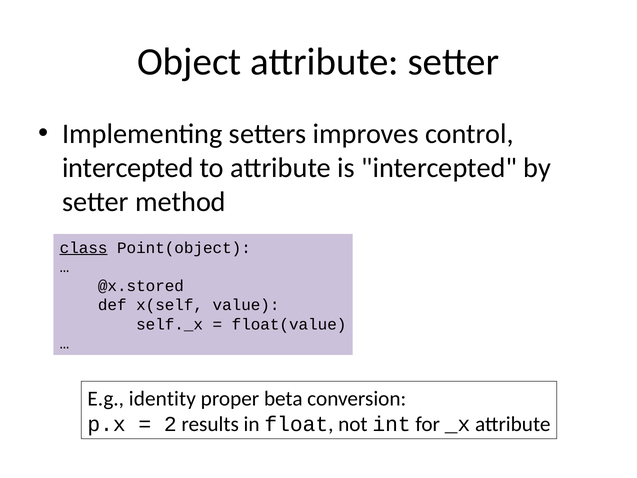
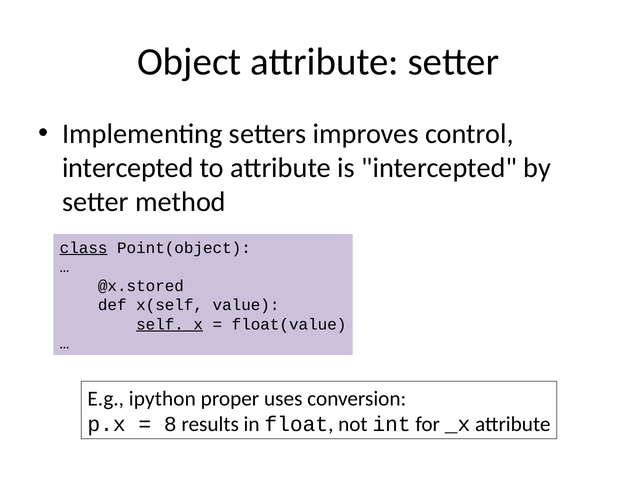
self._x underline: none -> present (170, 324)
identity: identity -> ipython (162, 398)
beta: beta -> uses (283, 398)
2: 2 -> 8 (170, 424)
